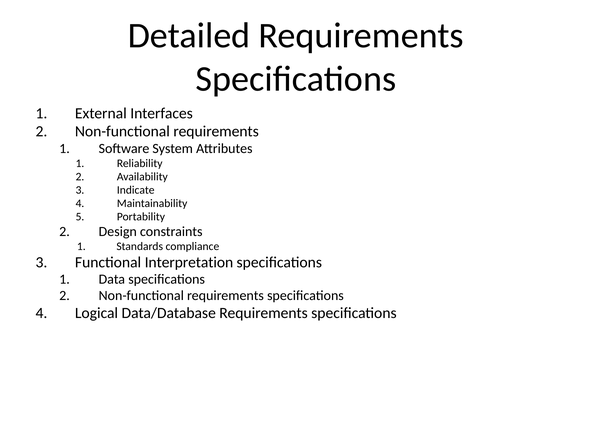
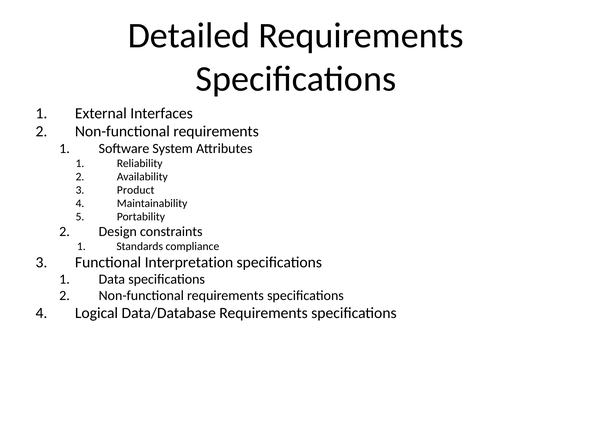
Indicate: Indicate -> Product (136, 190)
